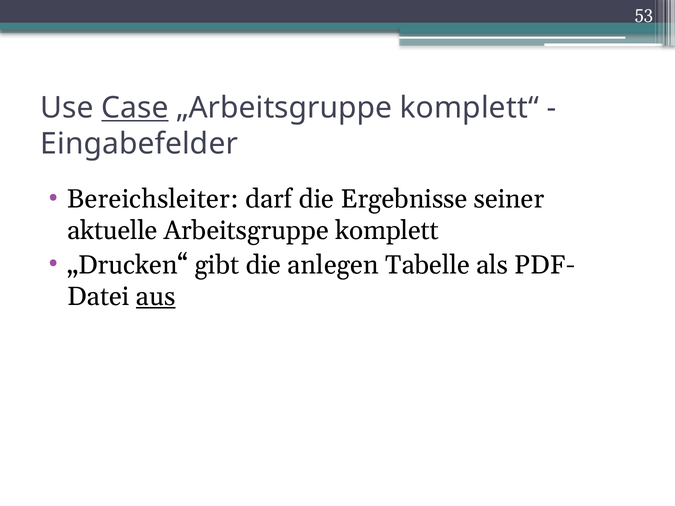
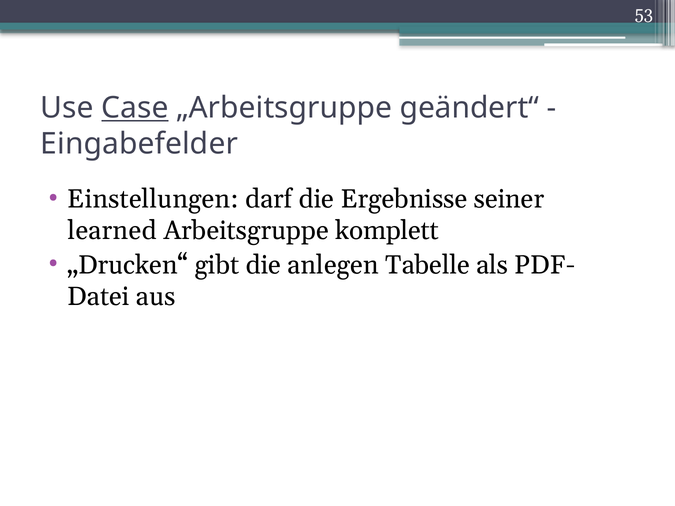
komplett“: komplett“ -> geändert“ (469, 108)
Bereichsleiter: Bereichsleiter -> Einstellungen (153, 199)
aktuelle: aktuelle -> learned (112, 231)
aus underline: present -> none (156, 297)
